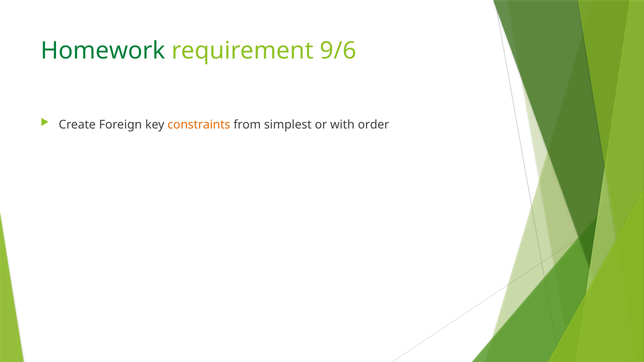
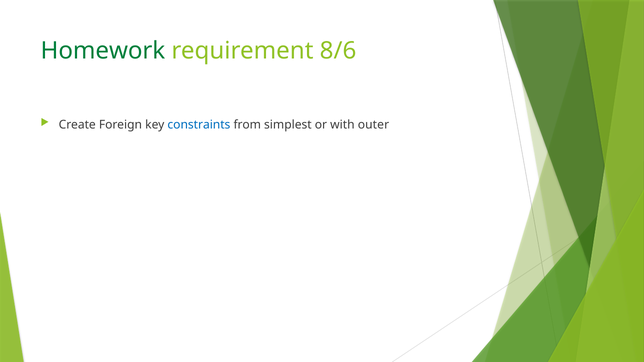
9/6: 9/6 -> 8/6 (338, 51)
constraints colour: orange -> blue (199, 125)
order: order -> outer (373, 125)
